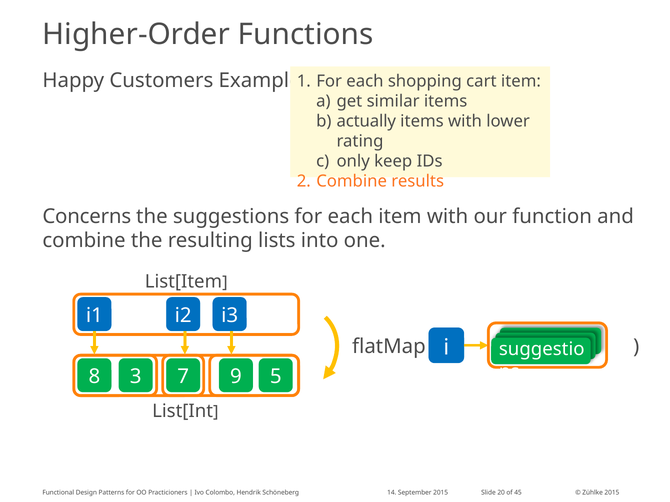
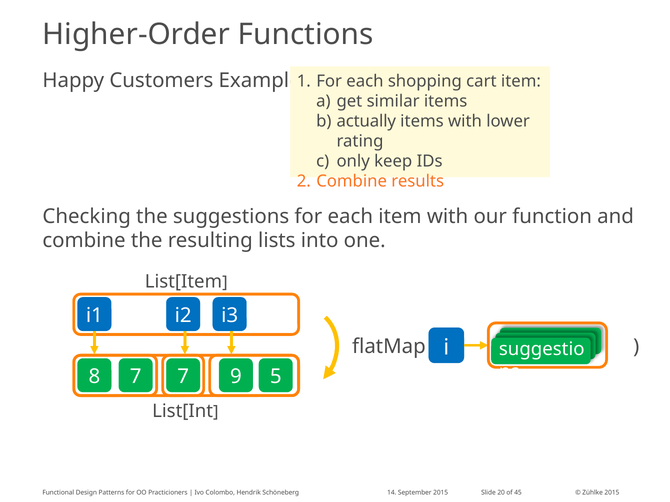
Concerns: Concerns -> Checking (87, 217)
8 3: 3 -> 7 (136, 377)
